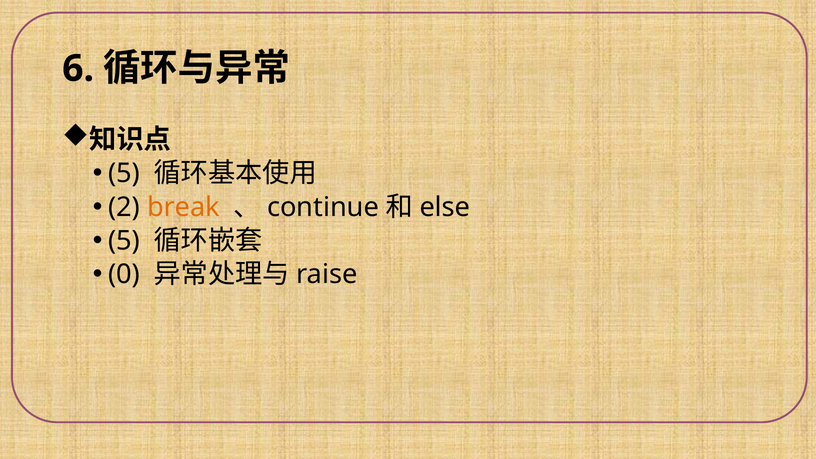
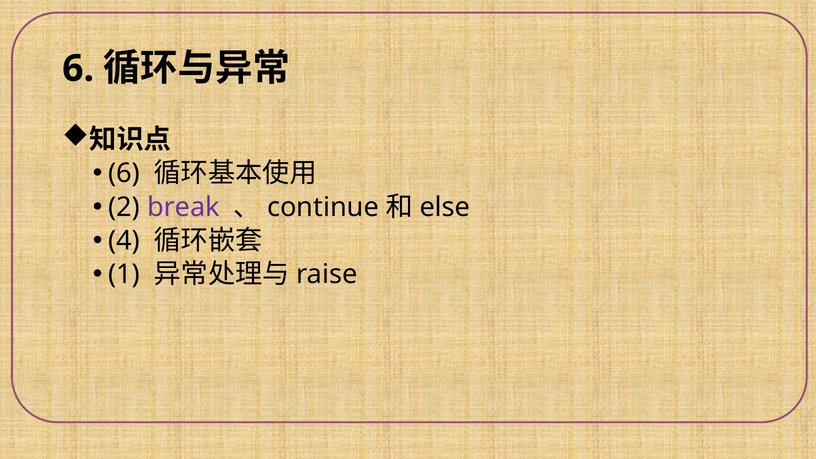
5: 5 -> 6 (124, 173)
break colour: orange -> purple (183, 207)
5: 5 -> 4 (124, 241)
0: 0 -> 1 (124, 274)
